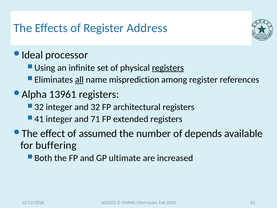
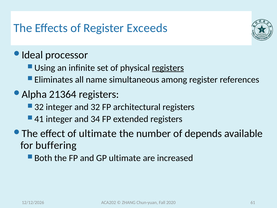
Address: Address -> Exceeds (147, 28)
all underline: present -> none (79, 80)
misprediction: misprediction -> simultaneous (134, 80)
13961: 13961 -> 21364 (63, 94)
71: 71 -> 34 (95, 119)
of assumed: assumed -> ultimate (98, 133)
